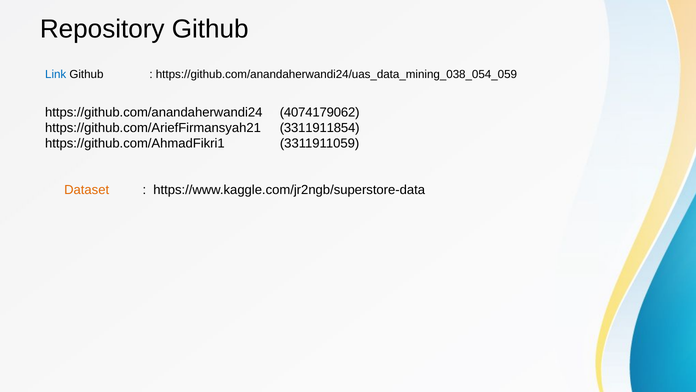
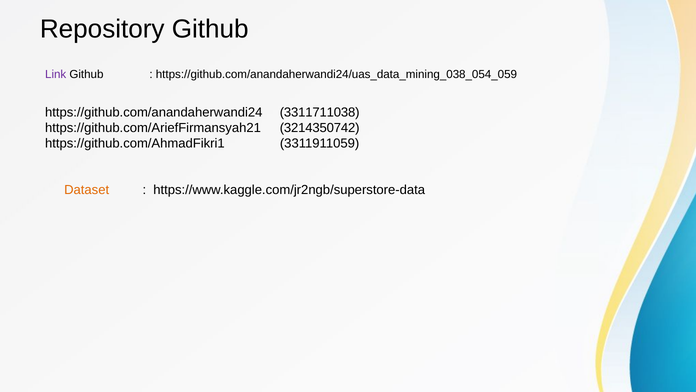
Link colour: blue -> purple (56, 75)
4074179062: 4074179062 -> 3311711038 (320, 112)
3311911854: 3311911854 -> 3214350742 (320, 128)
